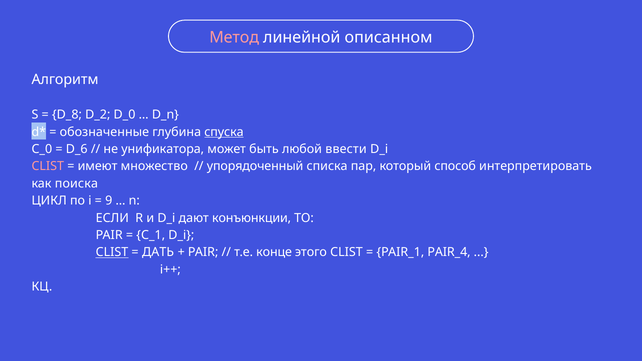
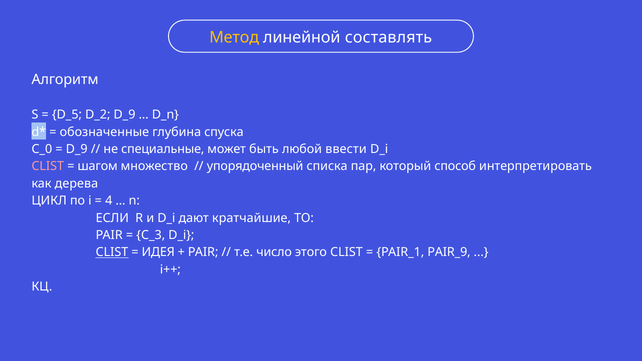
Метод colour: pink -> yellow (234, 37)
описанном: описанном -> составлять (388, 37)
D_8: D_8 -> D_5 (67, 115)
D_2 D_0: D_0 -> D_9 (125, 115)
спуска underline: present -> none (224, 132)
D_6: D_6 -> D_9 (77, 149)
унификатора: унификатора -> специальные (163, 149)
имеют: имеют -> шагом (98, 166)
поиска: поиска -> дерева (76, 184)
9: 9 -> 4 (109, 201)
конъюнкции: конъюнкции -> кратчайшие (251, 218)
С_1: С_1 -> С_3 (151, 235)
ДАТЬ: ДАТЬ -> ИДЕЯ (158, 252)
конце: конце -> число (274, 252)
PAIR_4: PAIR_4 -> PAIR_9 (449, 252)
